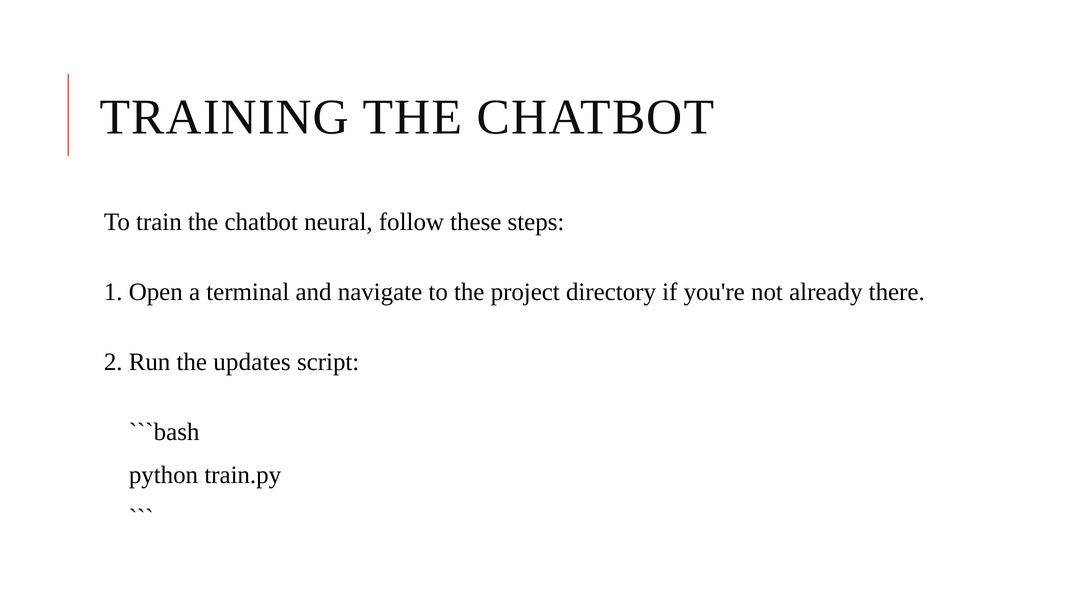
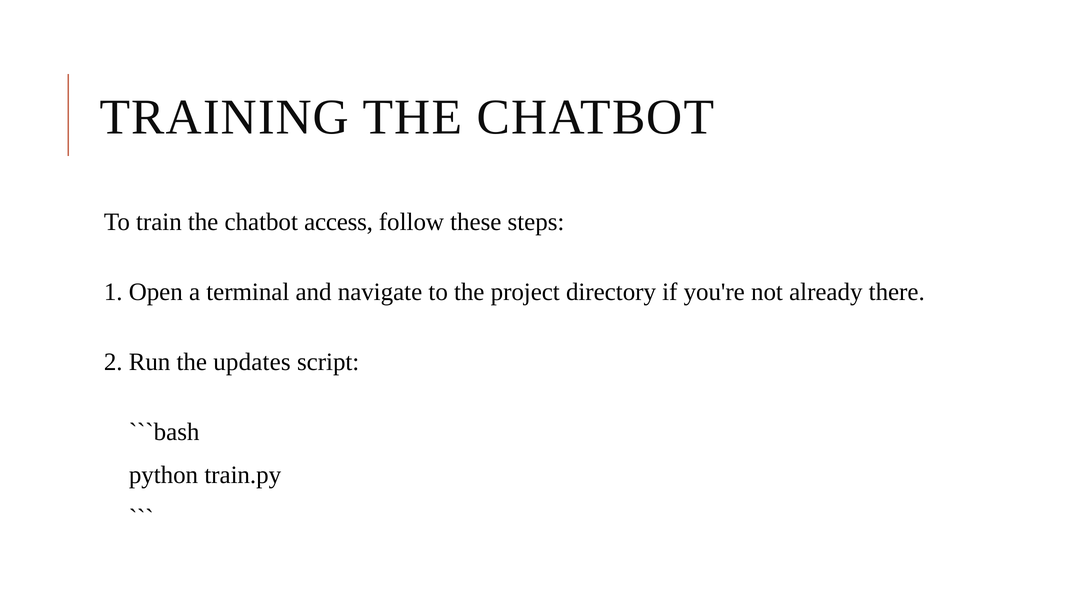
neural: neural -> access (339, 222)
